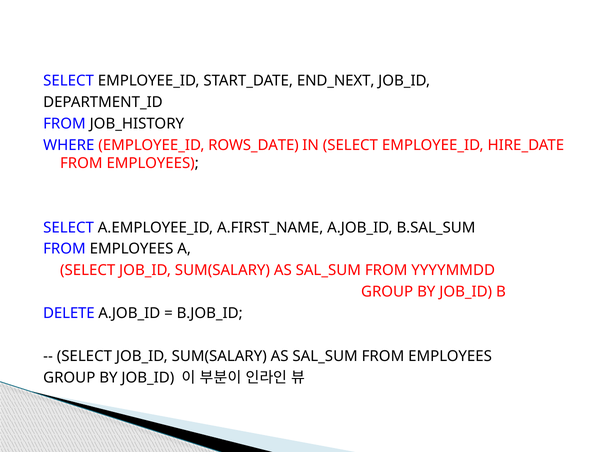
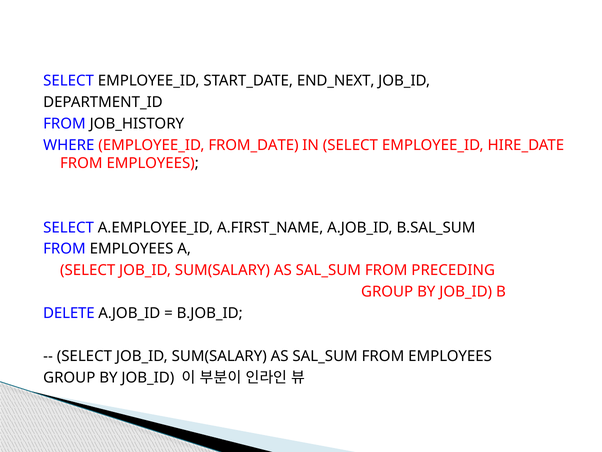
ROWS_DATE: ROWS_DATE -> FROM_DATE (253, 145)
YYYYMMDD: YYYYMMDD -> PRECEDING (453, 270)
